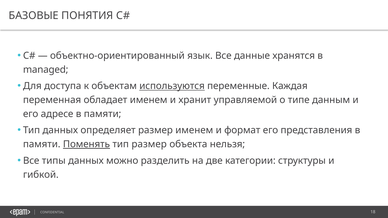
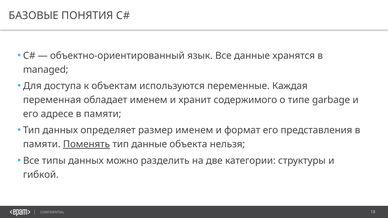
используются underline: present -> none (172, 86)
управляемой: управляемой -> содержимого (245, 100)
данным: данным -> garbage (331, 100)
тип размер: размер -> данные (149, 144)
